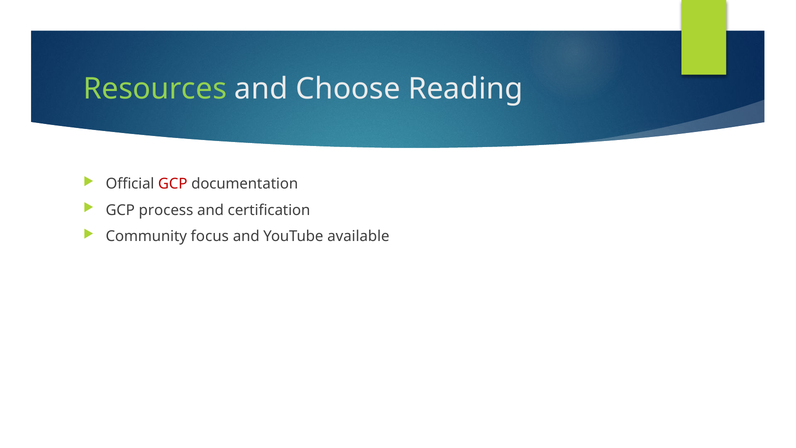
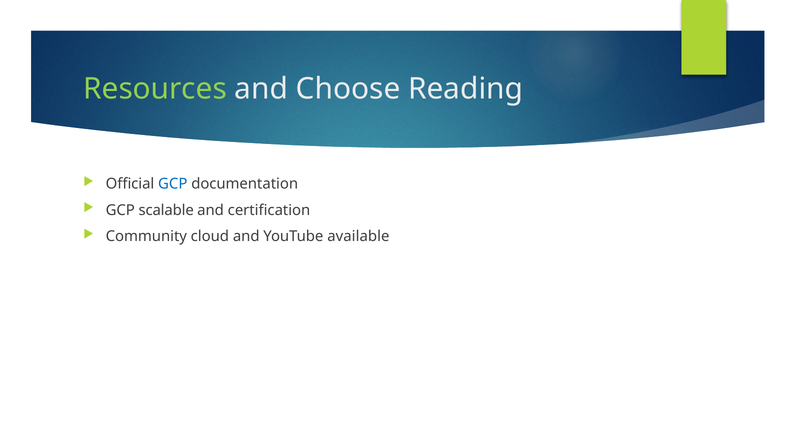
GCP colour: red -> blue (173, 184)
process: process -> scalable (166, 210)
focus: focus -> cloud (210, 236)
